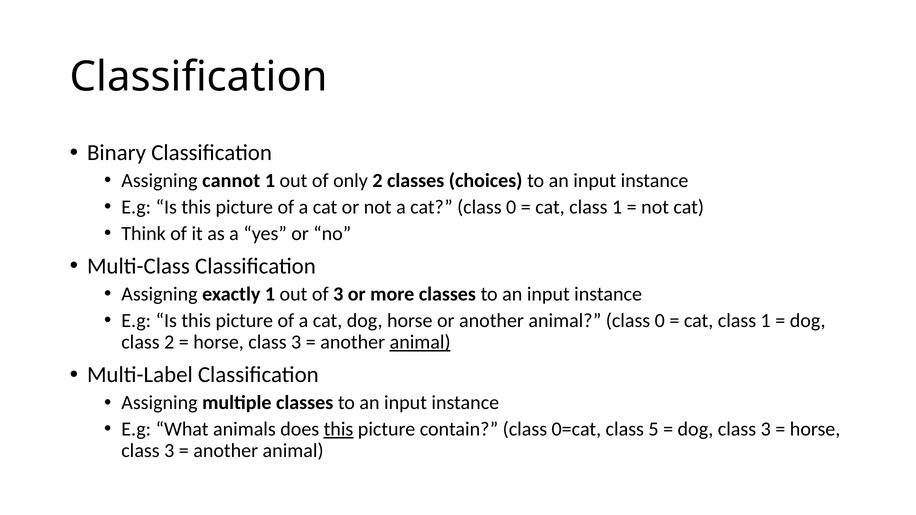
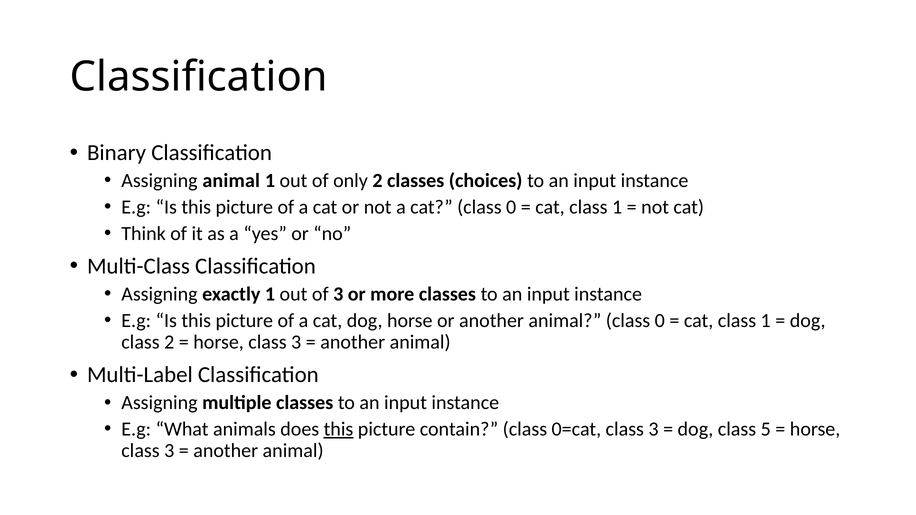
Assigning cannot: cannot -> animal (231, 181)
animal underline: present -> none (420, 342)
0=cat class 5: 5 -> 3 (653, 429)
dog class 3: 3 -> 5 (766, 429)
